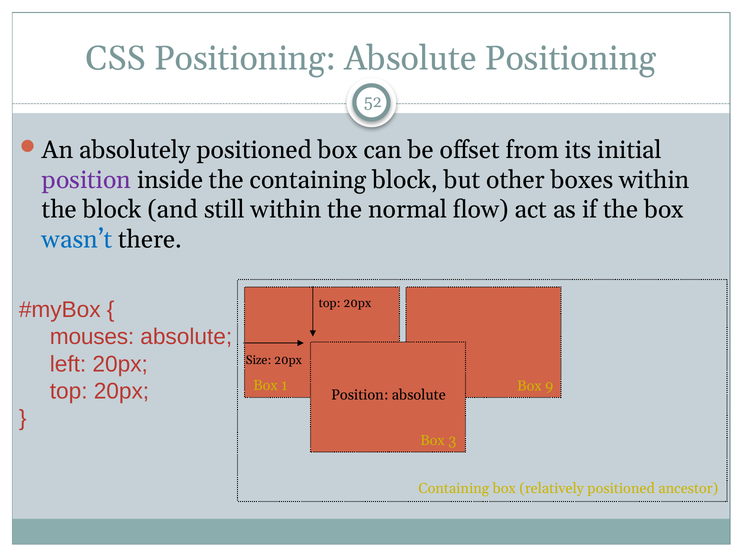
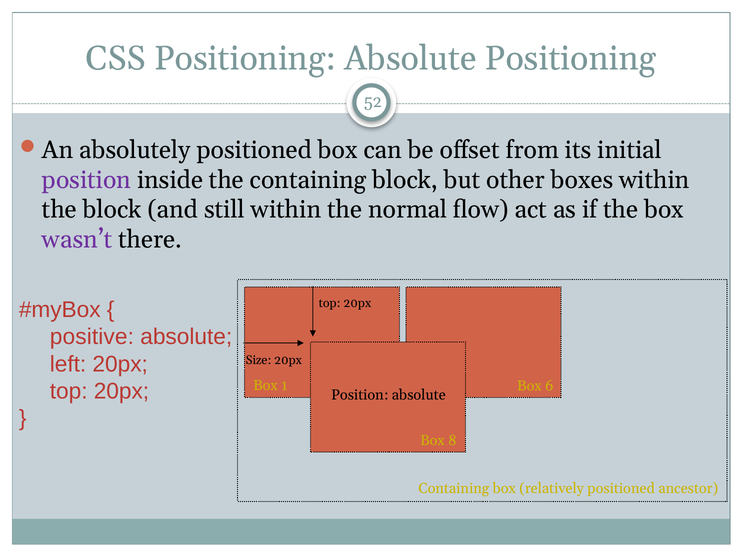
wasn’t colour: blue -> purple (77, 239)
mouses: mouses -> positive (92, 337)
9: 9 -> 6 (549, 386)
3: 3 -> 8 (452, 441)
